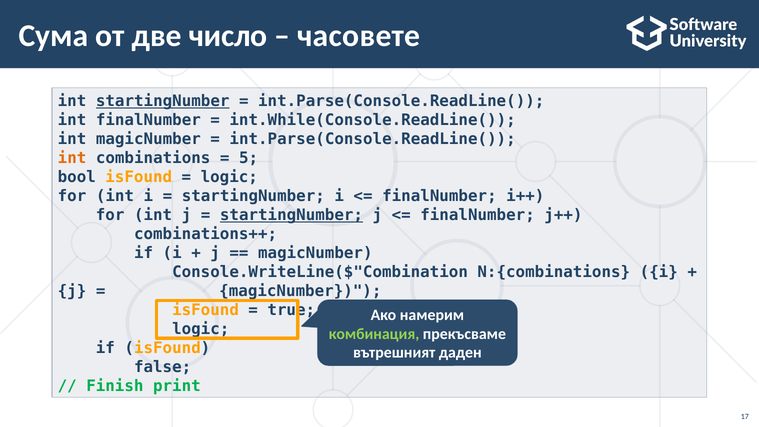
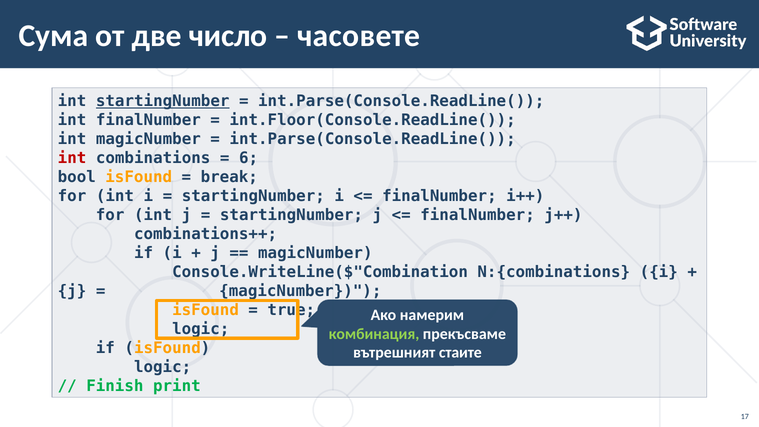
int.While(Console.ReadLine(: int.While(Console.ReadLine( -> int.Floor(Console.ReadLine( (373, 120)
int colour: orange -> red (72, 158)
5: 5 -> 6 (249, 158)
logic: logic -> break (229, 177)
startingNumber underline: present -> none (291, 215)
даден: даден -> стаите (460, 353)
false: false -> logic (163, 367)
